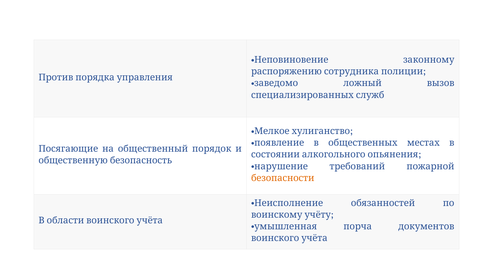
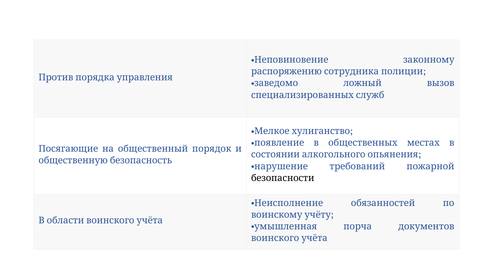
безопасности colour: orange -> black (283, 178)
